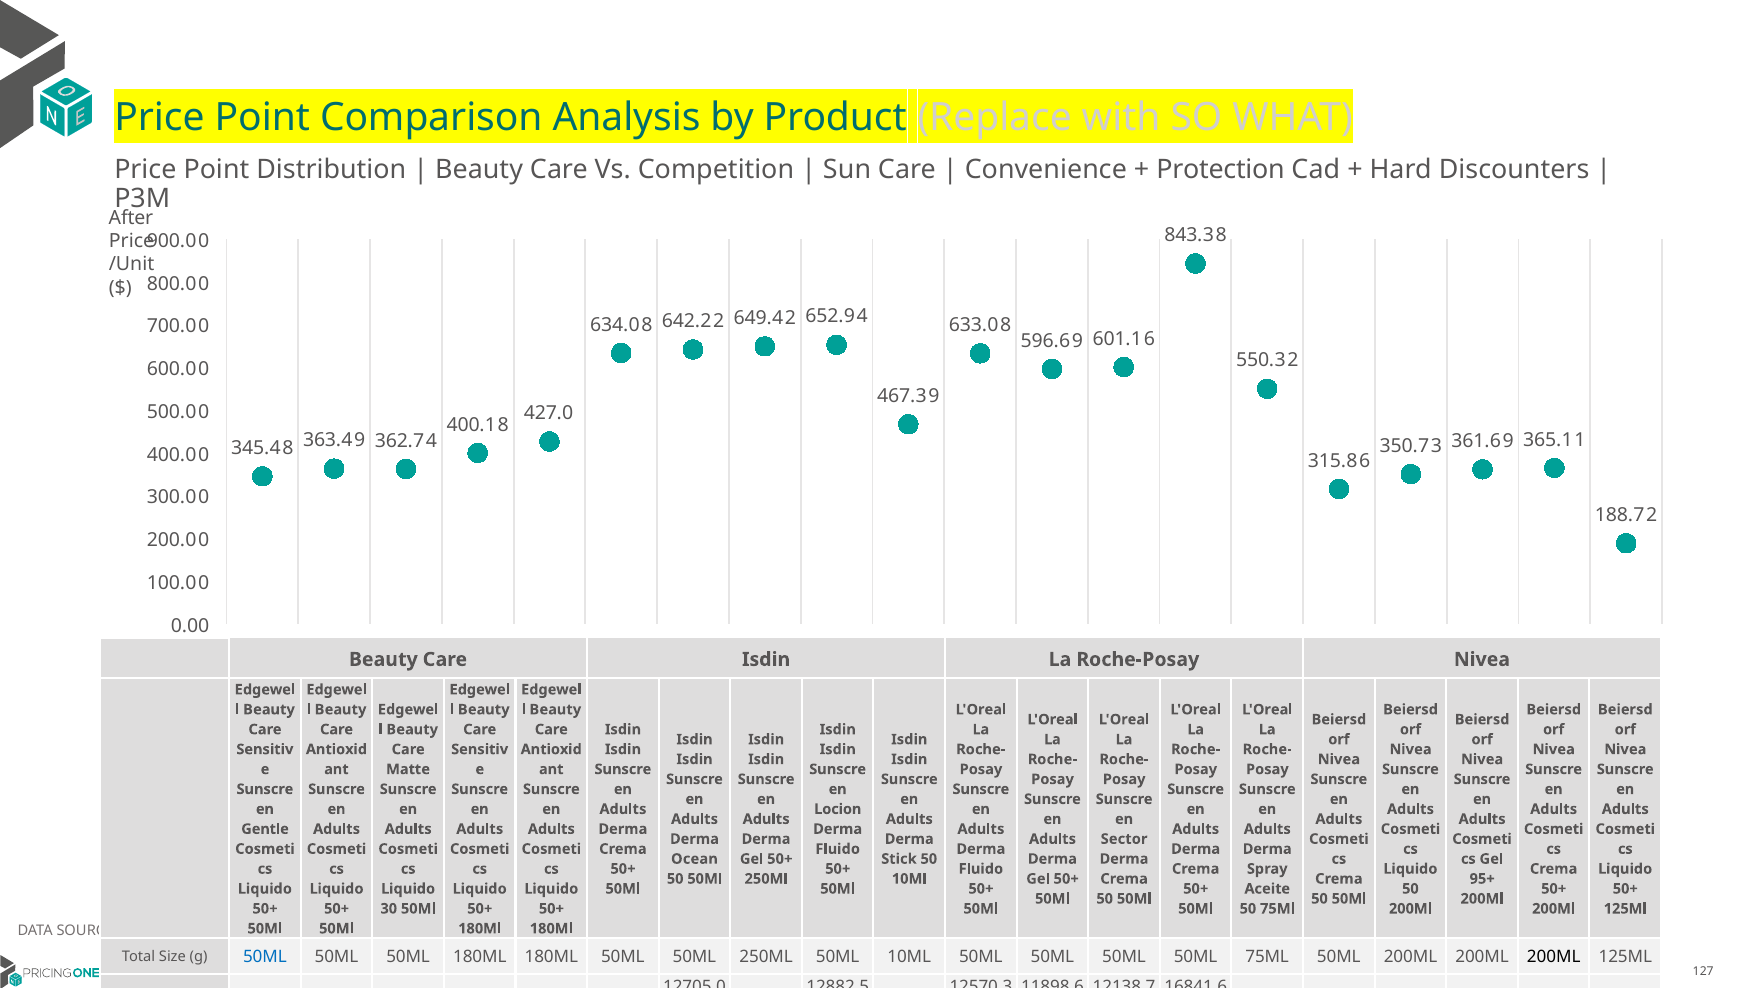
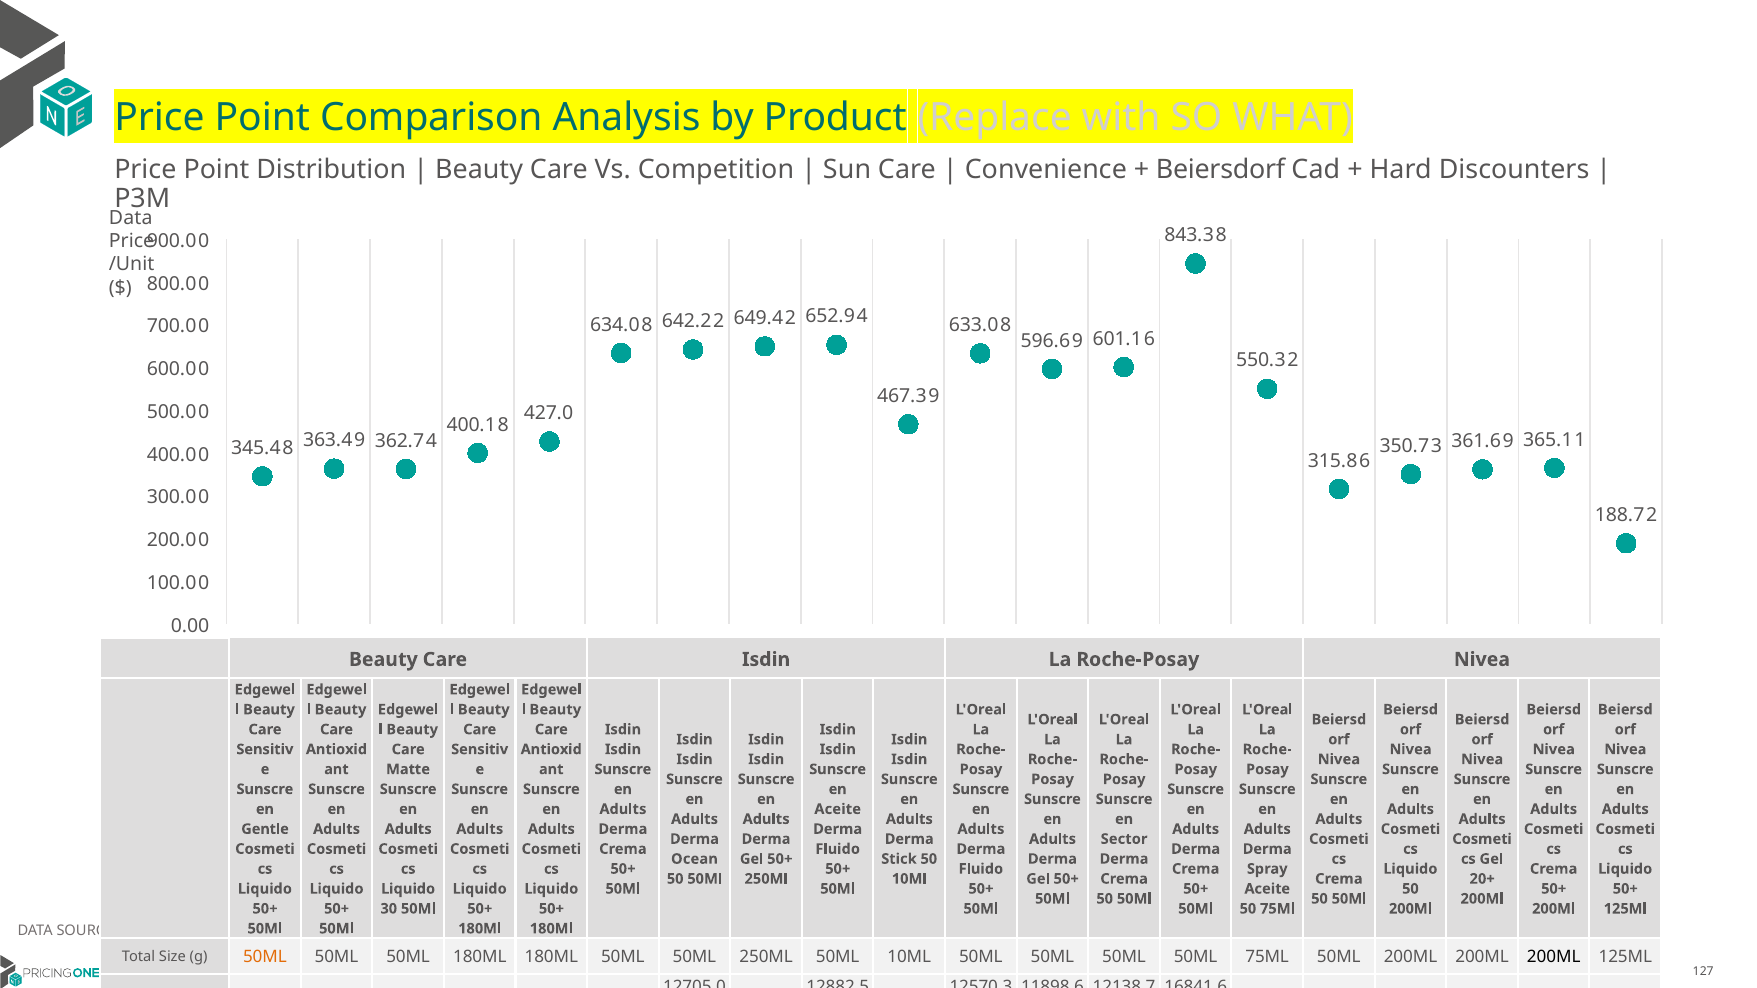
Protection: Protection -> Beiersdorf (1221, 170)
After: After -> Data (131, 218)
Locion: Locion -> Aceite (838, 809)
95+: 95+ -> 20+ (1482, 879)
50ML colour: blue -> orange (265, 958)
